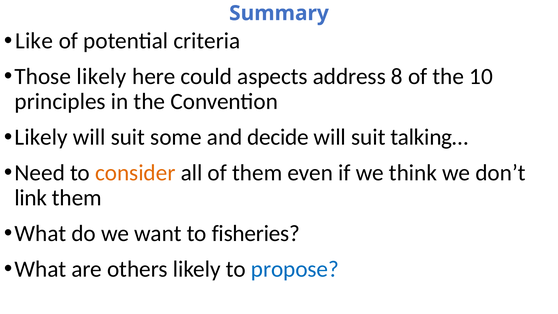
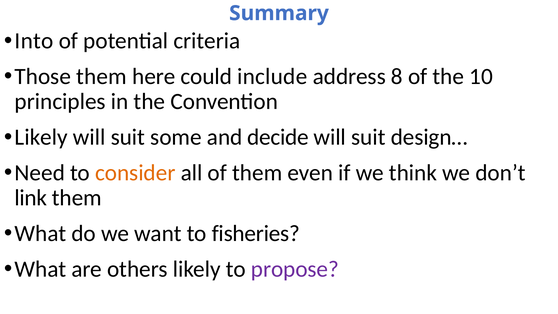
Like: Like -> Into (34, 41)
Those likely: likely -> them (102, 76)
aspects: aspects -> include (272, 76)
talking…: talking… -> design… (429, 137)
propose colour: blue -> purple (295, 269)
